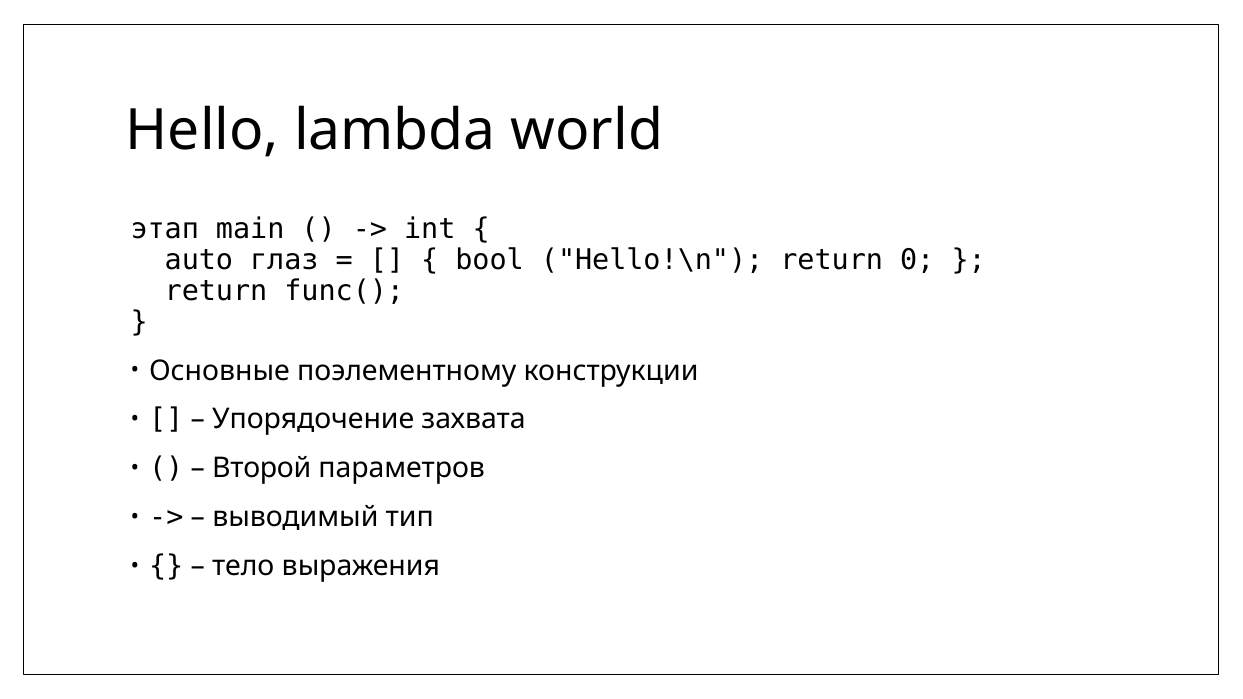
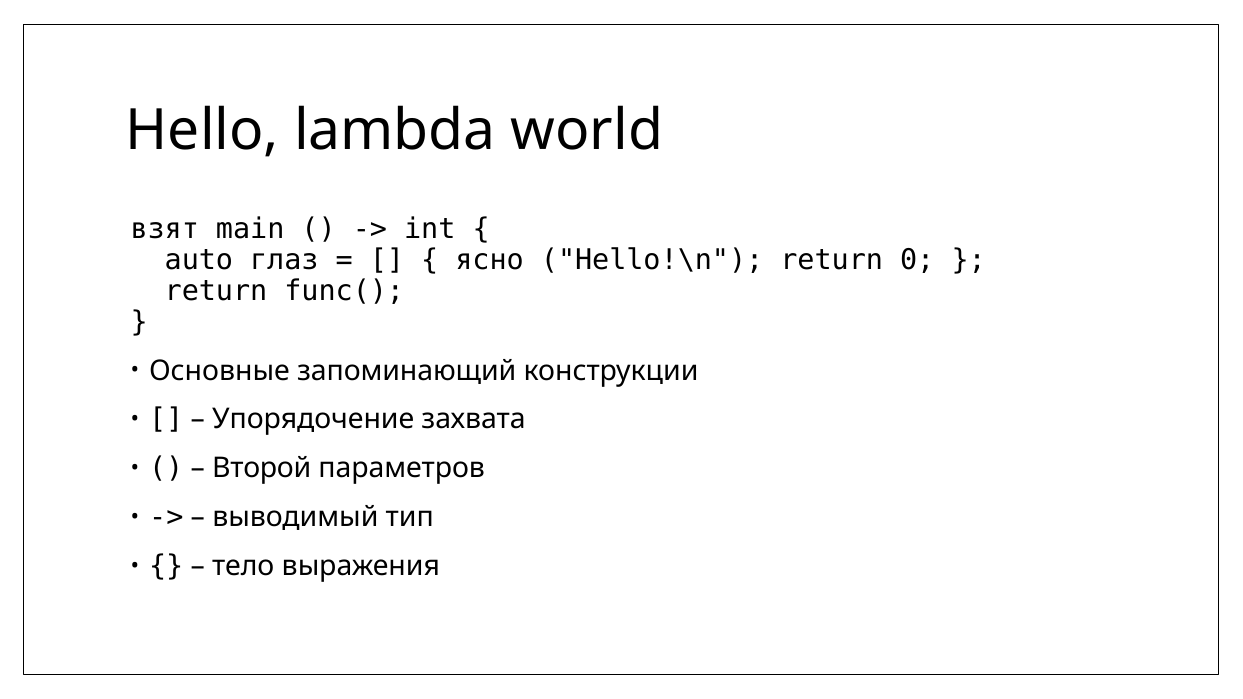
этап: этап -> взят (165, 230)
bool: bool -> ясно (490, 260)
поэлементному: поэлементному -> запоминающий (407, 371)
